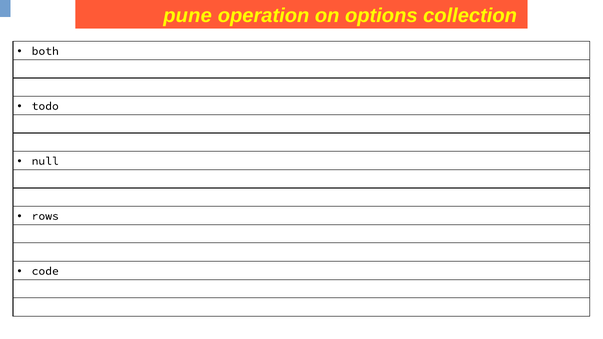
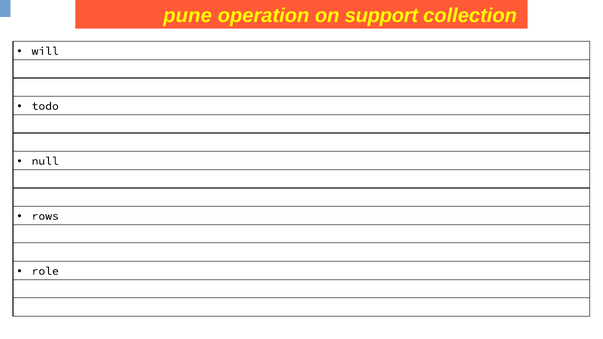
options: options -> support (381, 16)
both: both -> will (45, 51)
code: code -> role (45, 271)
